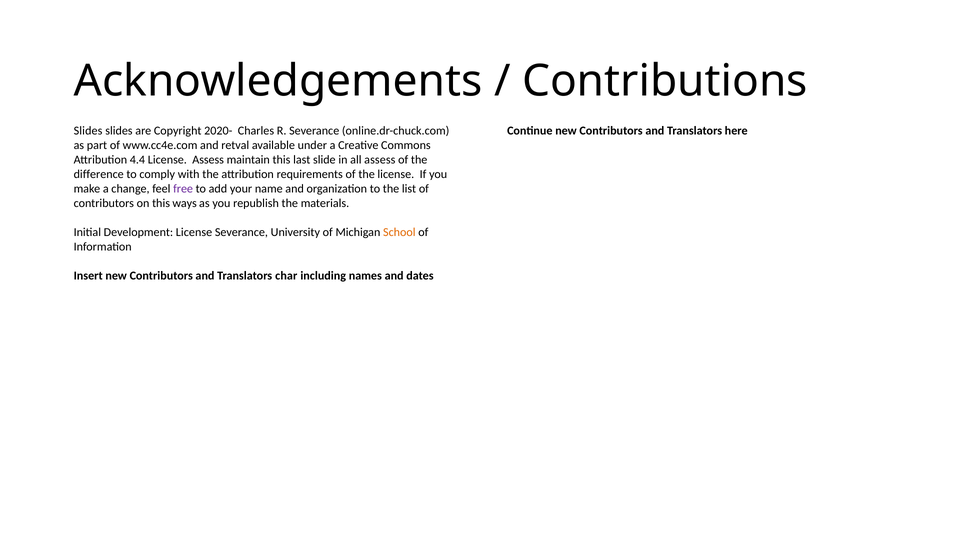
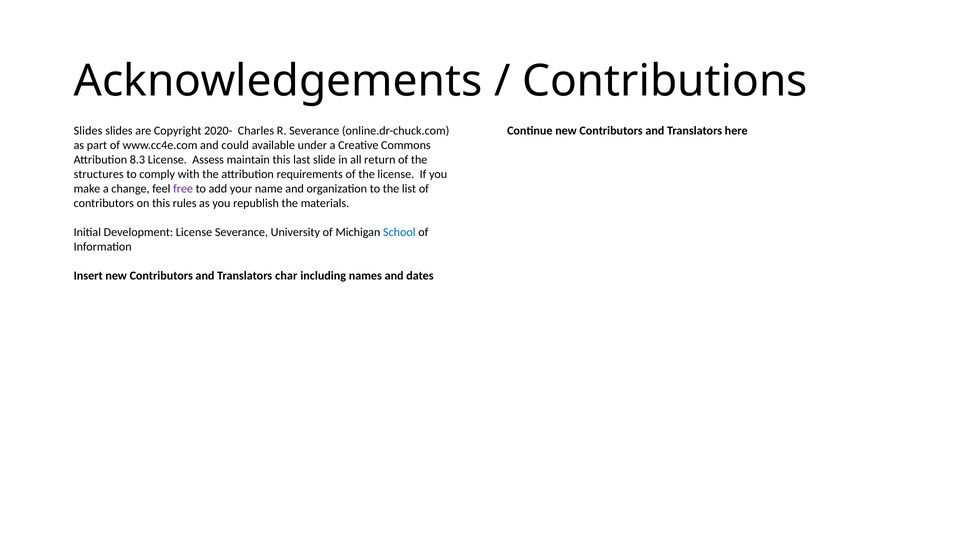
retval: retval -> could (235, 145)
4.4: 4.4 -> 8.3 (137, 160)
all assess: assess -> return (380, 160)
difference: difference -> structures (99, 175)
ways: ways -> rules (185, 204)
School colour: orange -> blue (399, 233)
